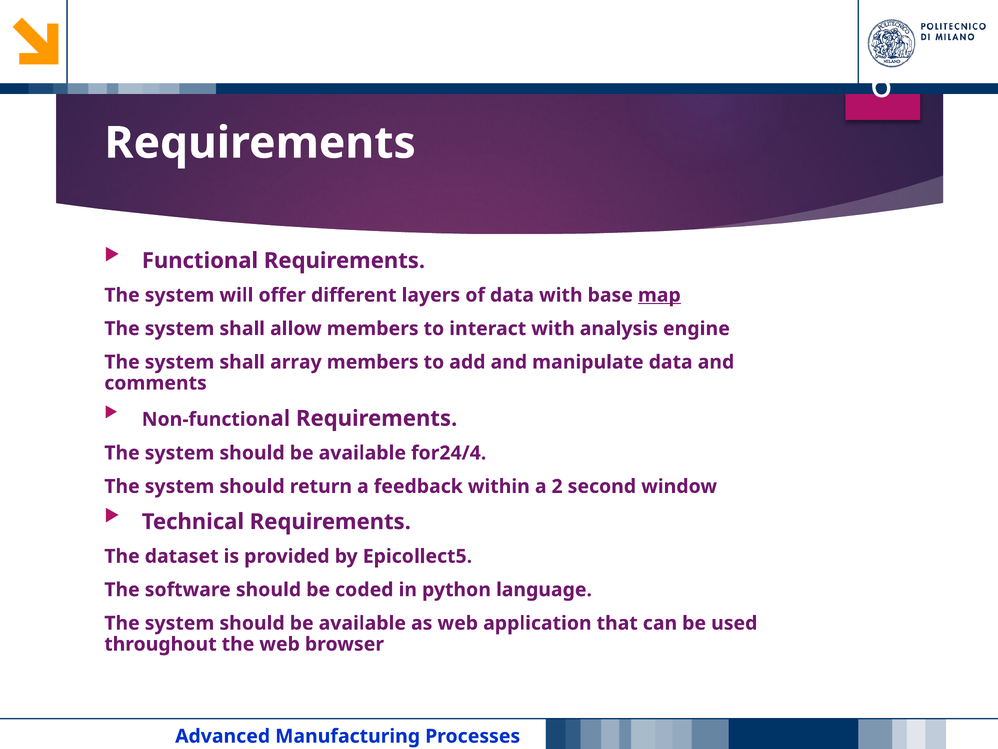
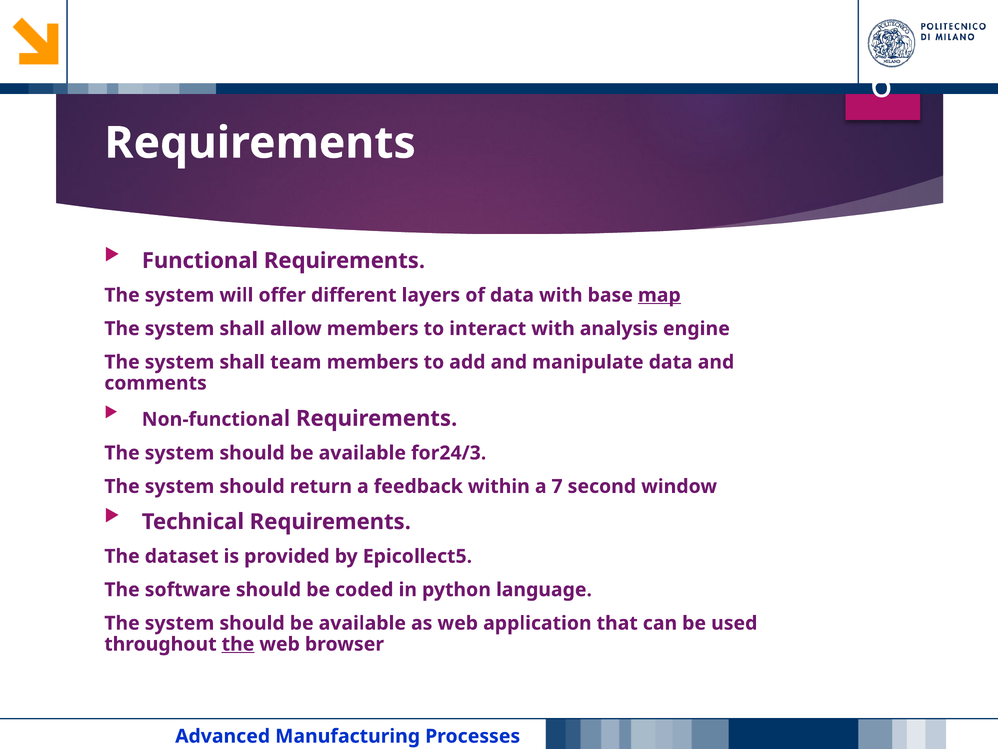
array: array -> team (296, 362)
for24/4: for24/4 -> for24/3 (449, 453)
2: 2 -> 7 (557, 486)
the underline: none -> present (238, 644)
